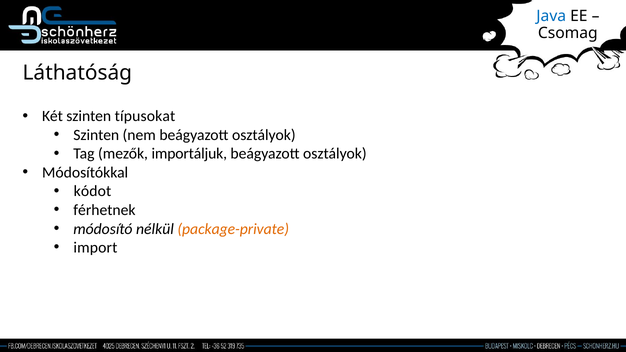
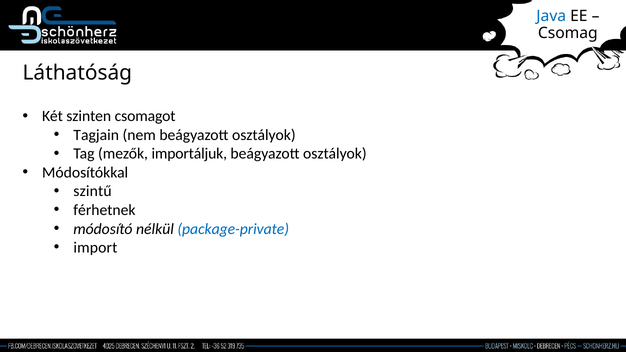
típusokat: típusokat -> csomagot (145, 116)
Szinten: Szinten -> Tagjain (96, 135)
kódot: kódot -> szintű (92, 191)
package-private colour: orange -> blue (233, 229)
